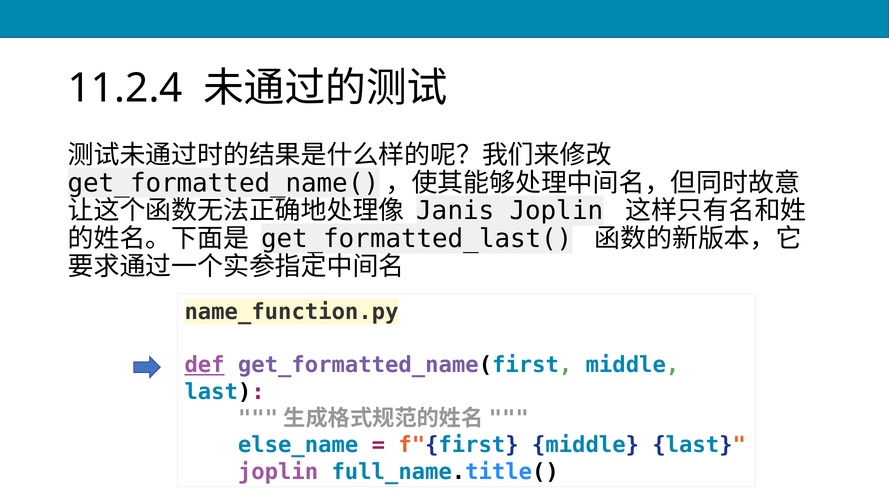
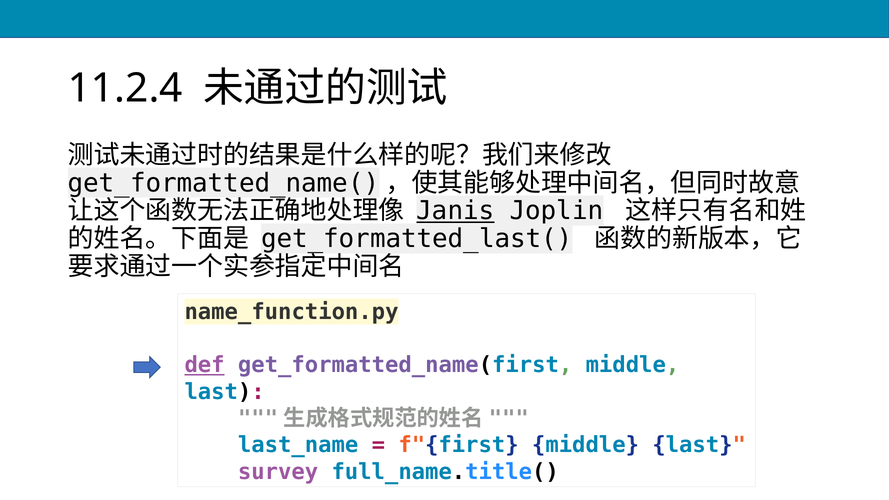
Janis underline: none -> present (455, 211)
else_name: else_name -> last_name (298, 445)
joplin: joplin -> survey (278, 472)
